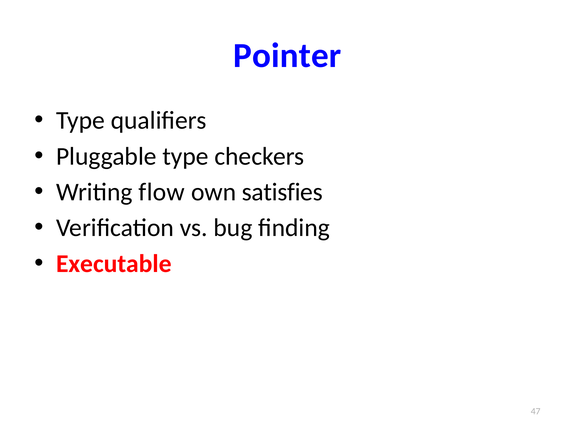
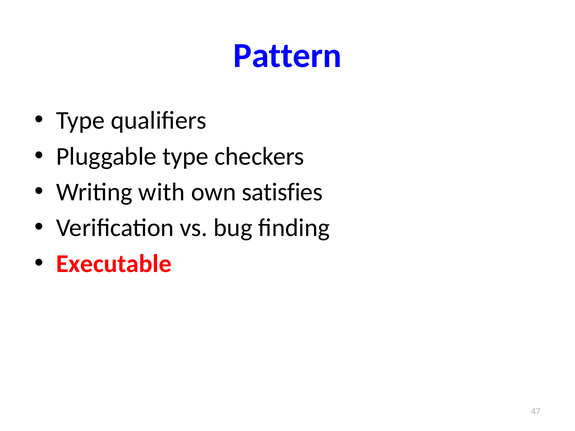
Pointer: Pointer -> Pattern (287, 56)
flow: flow -> with (162, 192)
